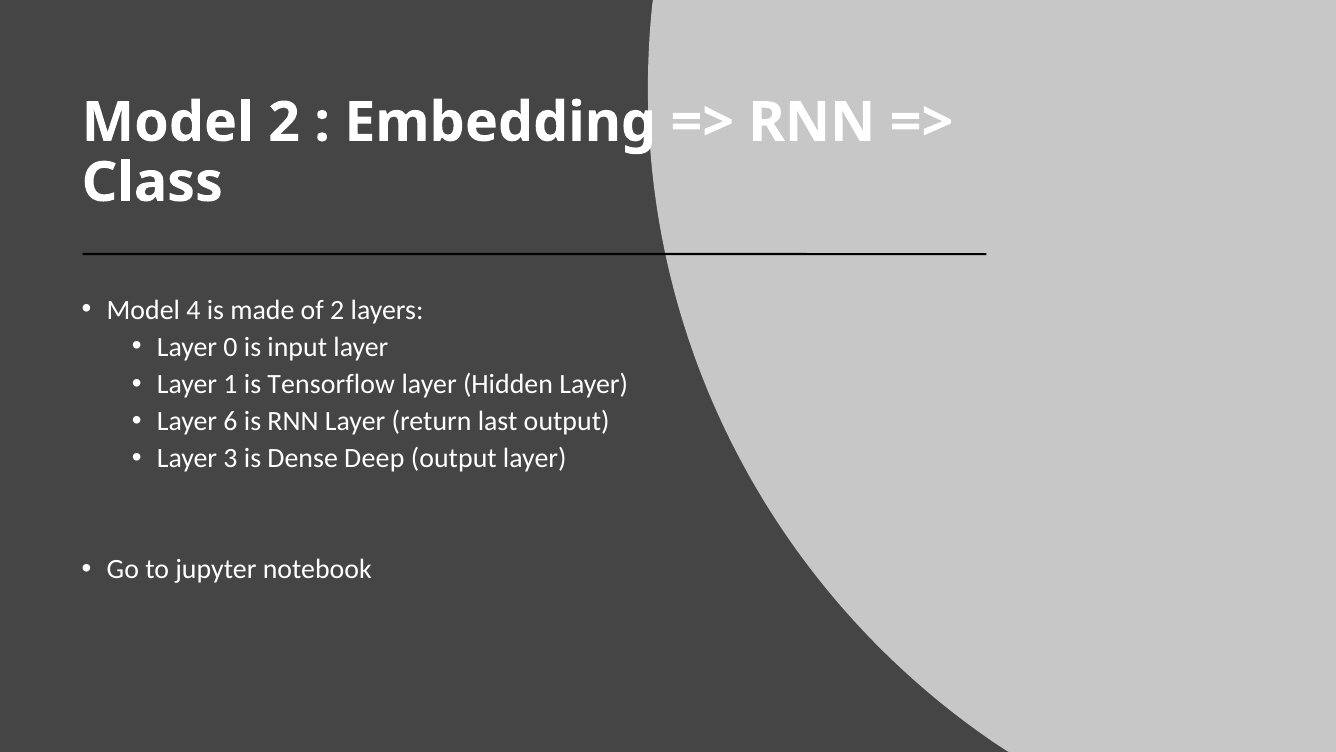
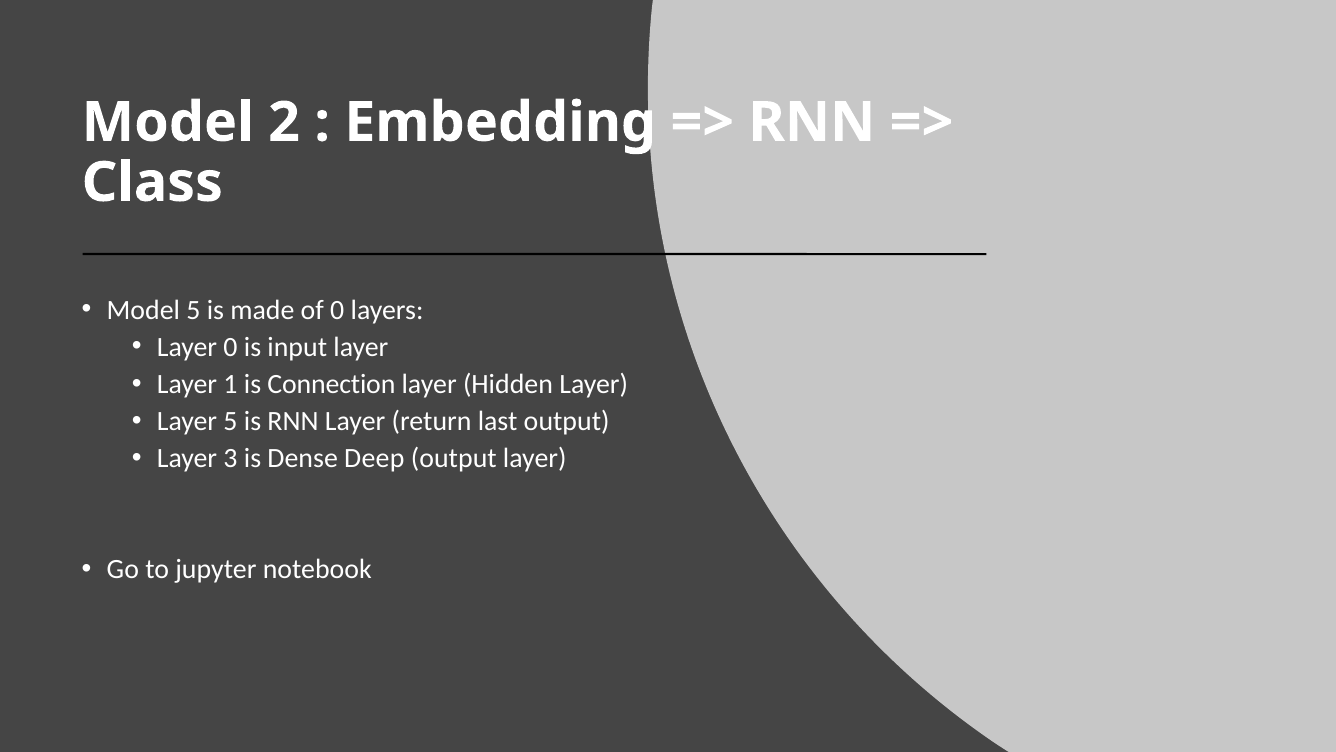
Model 4: 4 -> 5 (193, 310)
of 2: 2 -> 0 (337, 310)
Tensorflow: Tensorflow -> Connection (331, 384)
Layer 6: 6 -> 5 (230, 421)
